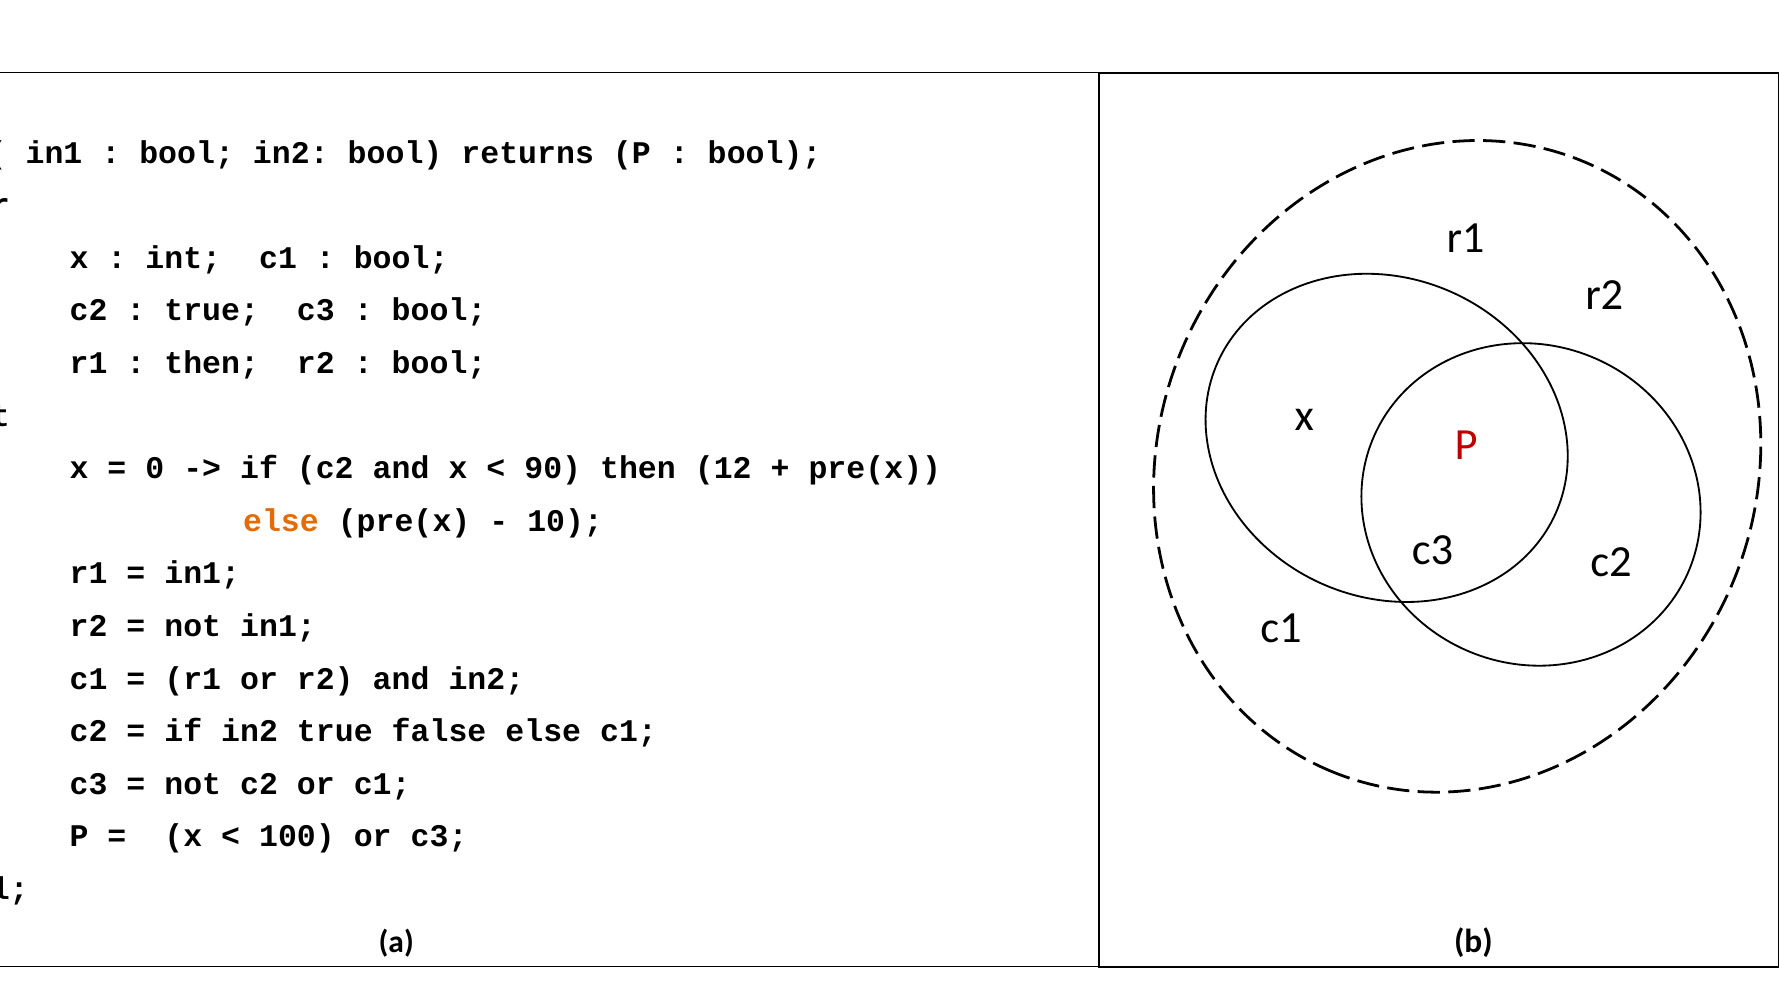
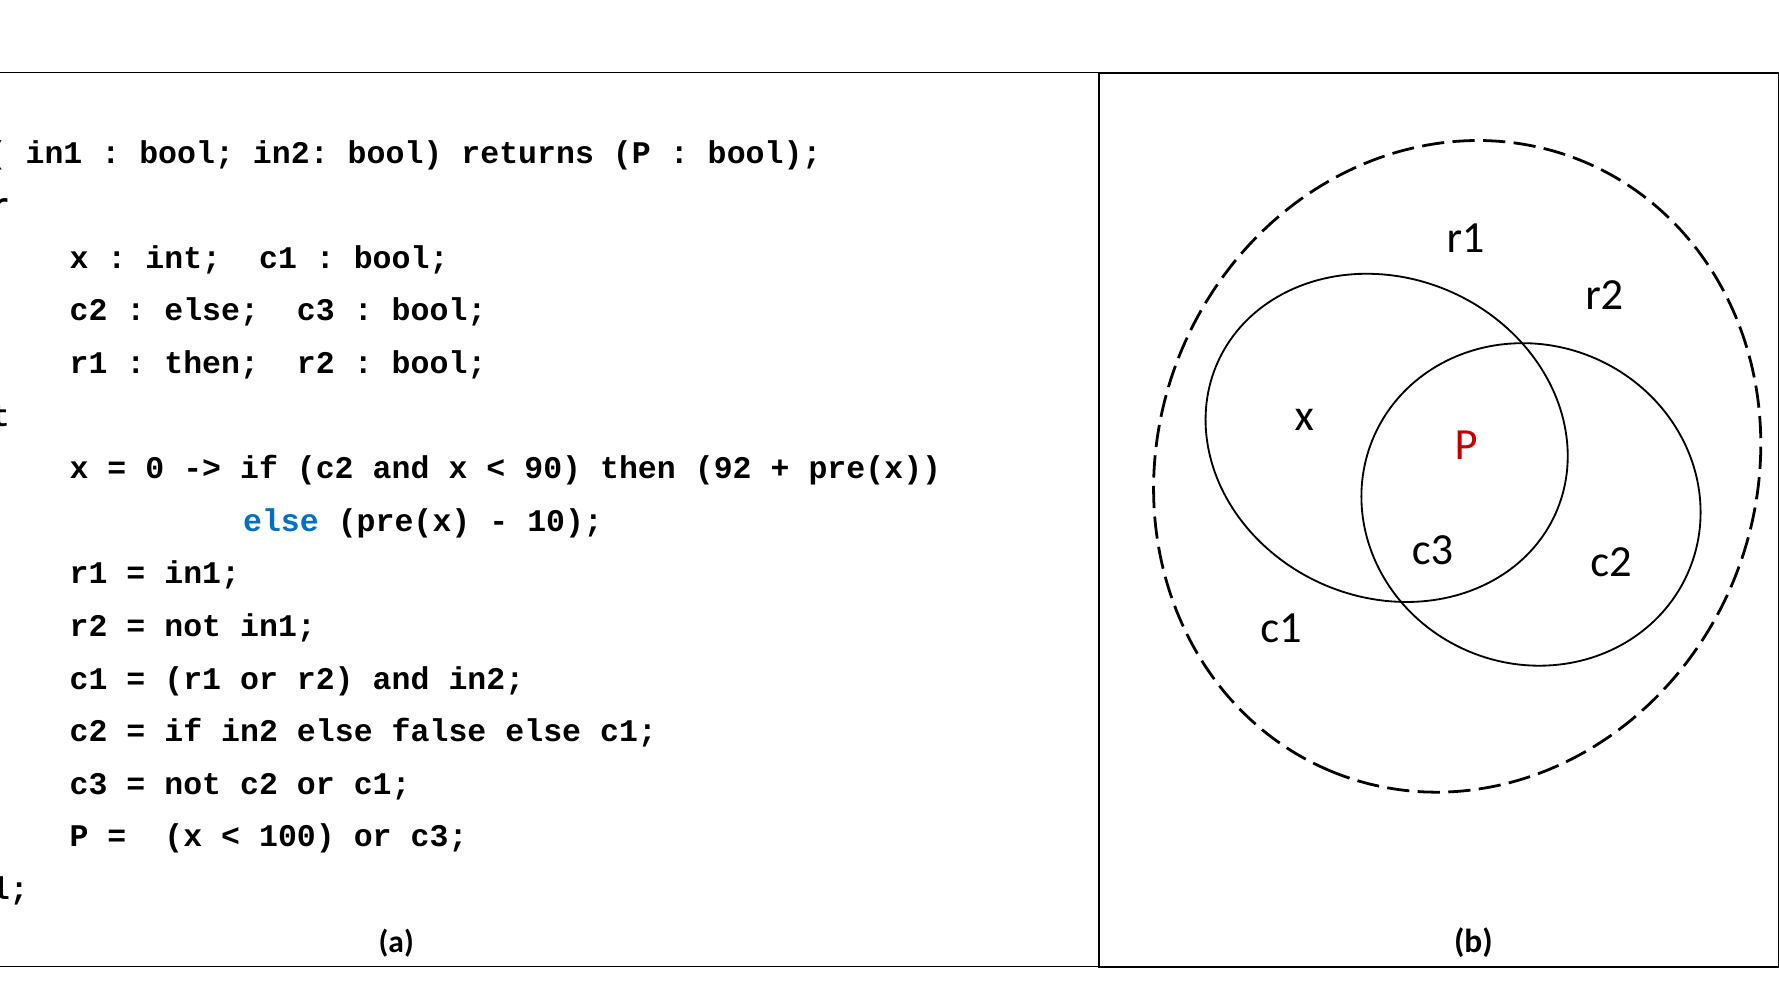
true: true -> else (212, 310)
12: 12 -> 92 (723, 468)
else colour: orange -> blue (281, 521)
in2 true: true -> else (335, 731)
